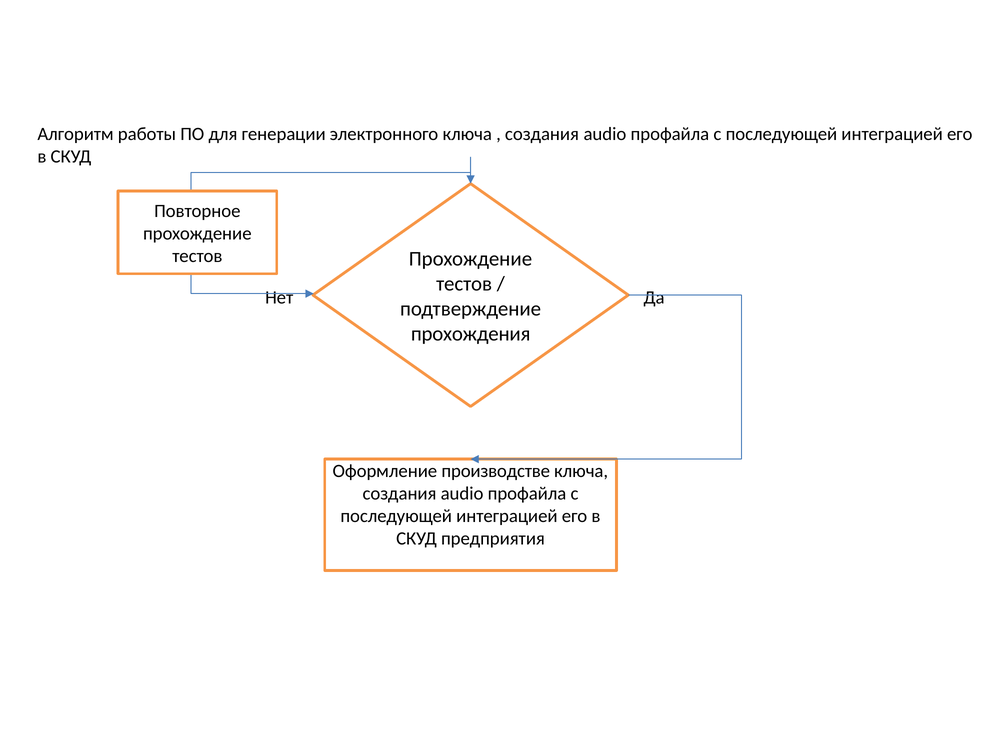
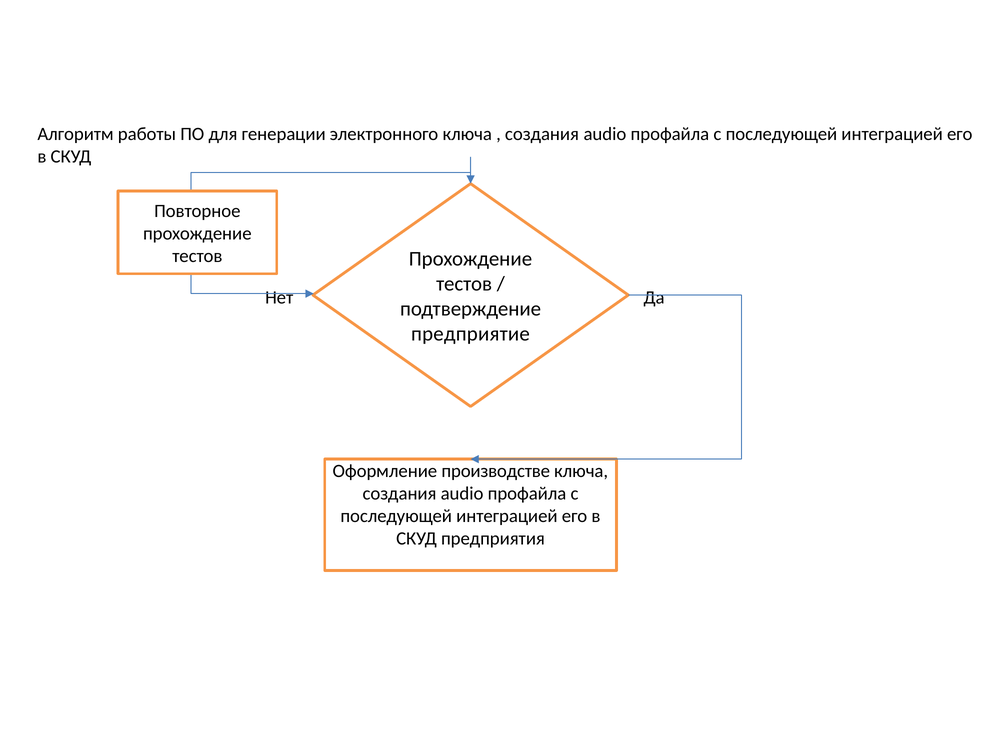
прохождения: прохождения -> предприятие (470, 334)
